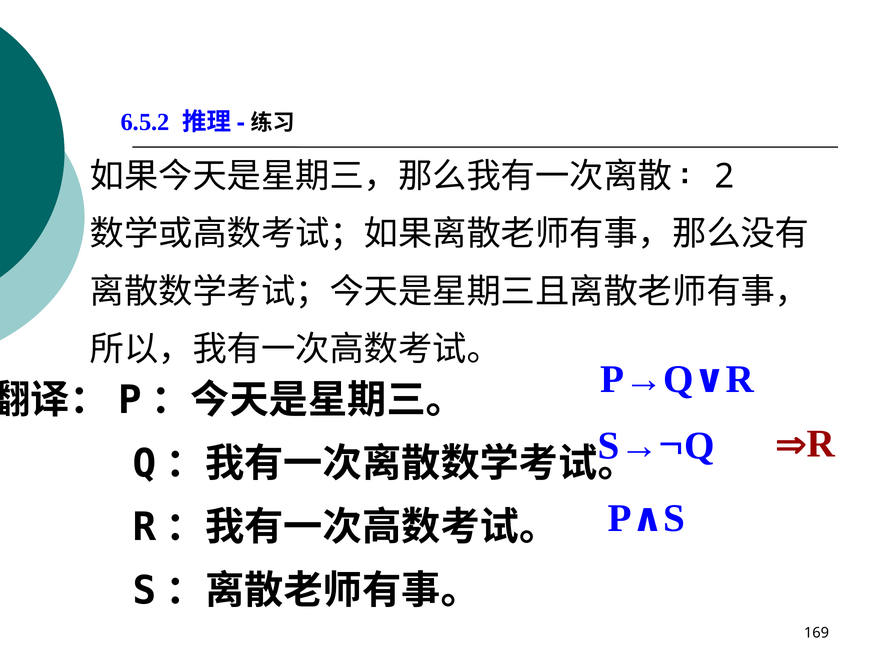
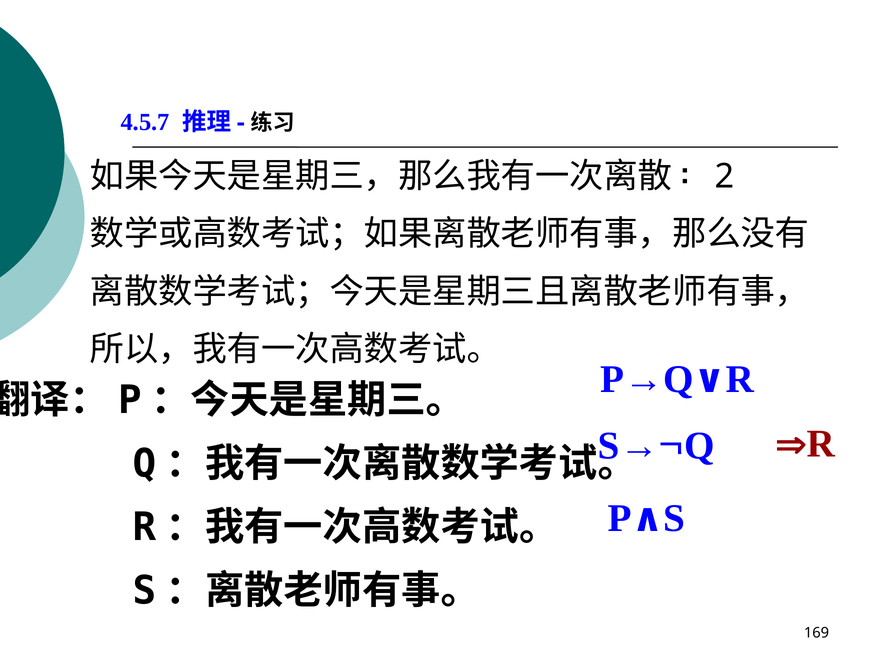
6.5.2: 6.5.2 -> 4.5.7 (145, 122)
